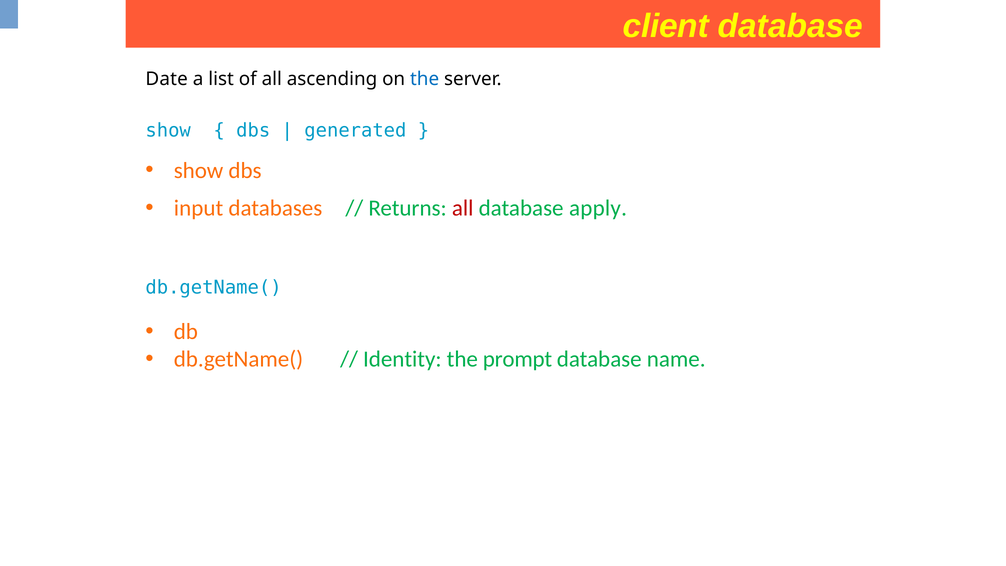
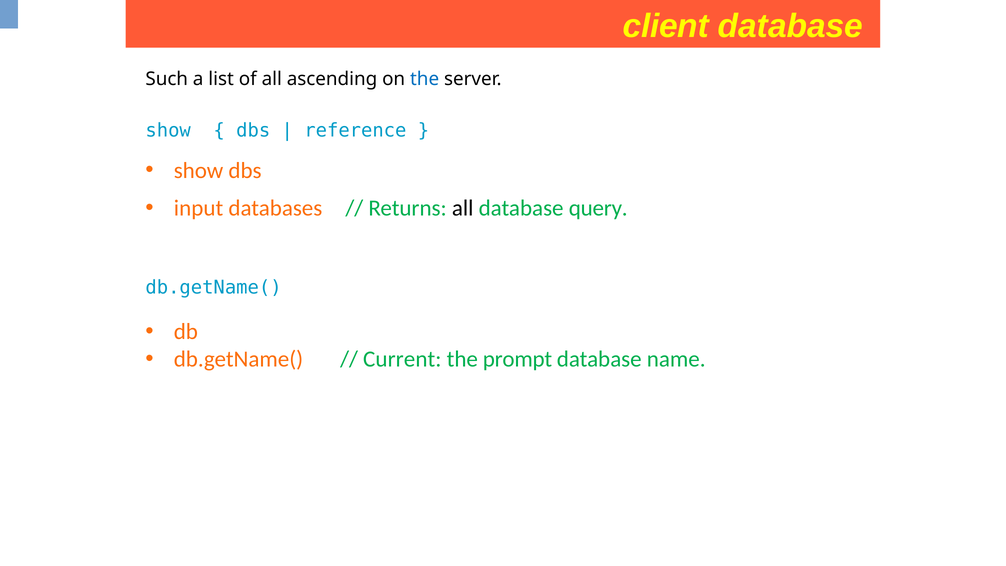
Date: Date -> Such (167, 79)
generated: generated -> reference (355, 131)
all colour: red -> black (463, 208)
apply: apply -> query (598, 208)
Identity: Identity -> Current (402, 359)
